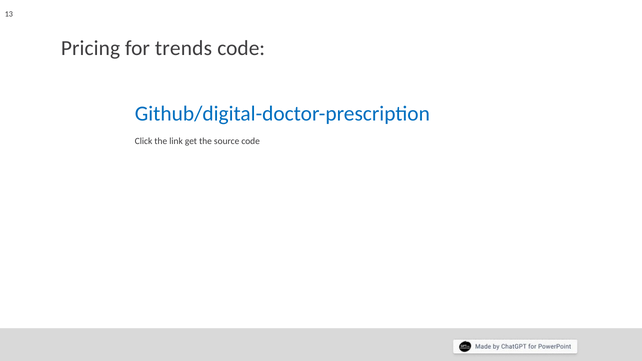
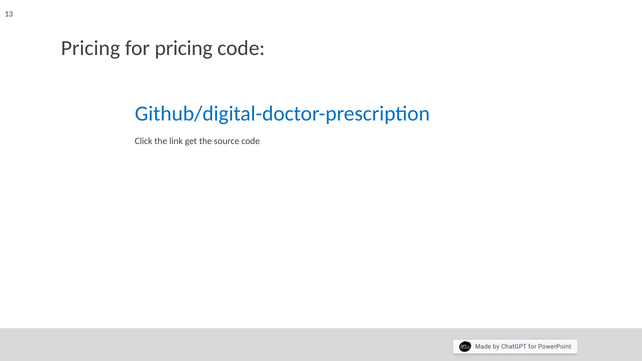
for trends: trends -> pricing (184, 48)
